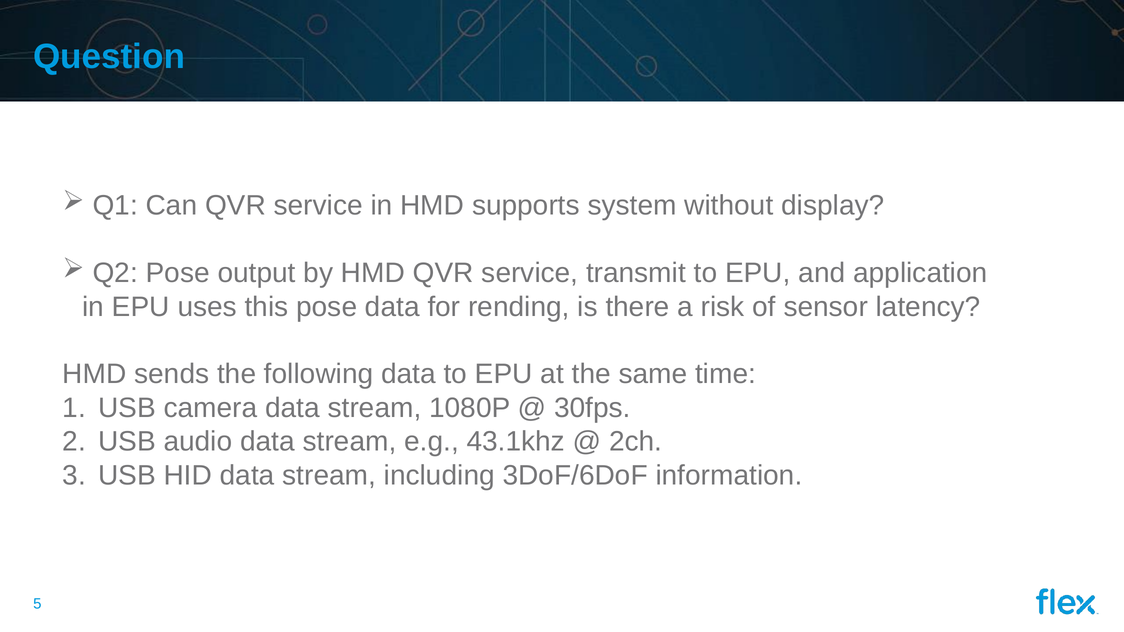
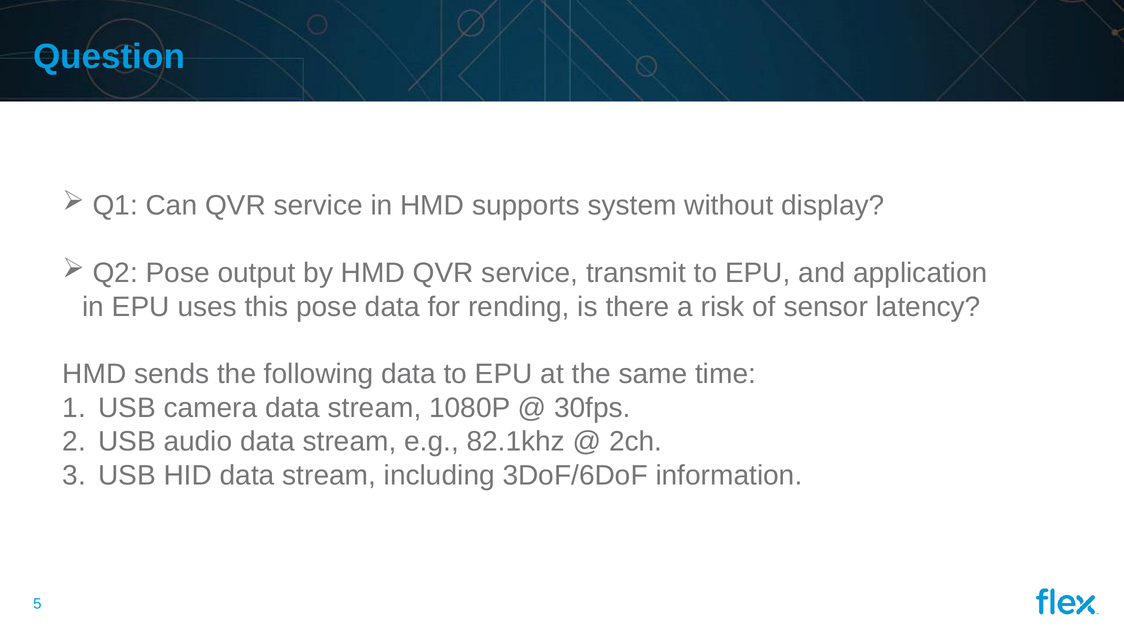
43.1khz: 43.1khz -> 82.1khz (516, 442)
